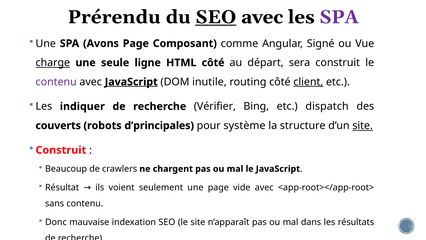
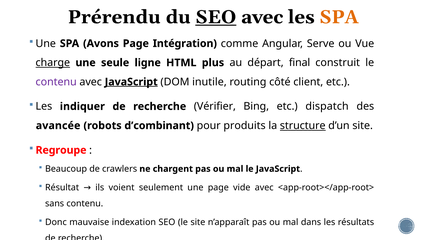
SPA colour: purple -> orange (339, 17)
Composant: Composant -> Intégration (185, 43)
Signé: Signé -> Serve (321, 43)
HTML côté: côté -> plus (213, 63)
sera: sera -> final (300, 63)
client underline: present -> none (308, 82)
couverts: couverts -> avancée (58, 125)
d’principales: d’principales -> d’combinant (159, 125)
système: système -> produits (245, 125)
structure underline: none -> present (303, 125)
site underline: present -> none (363, 125)
Construit: Construit -> Regroupe (61, 150)
